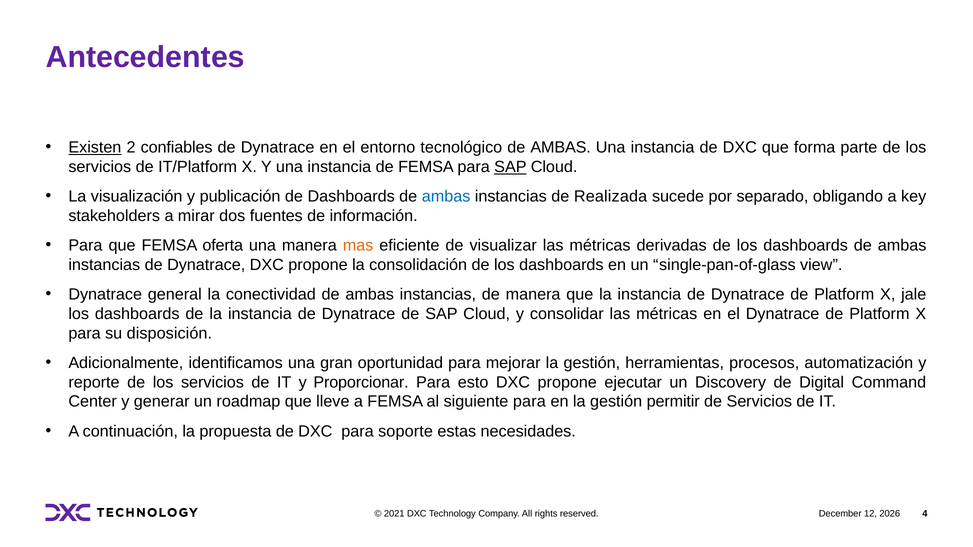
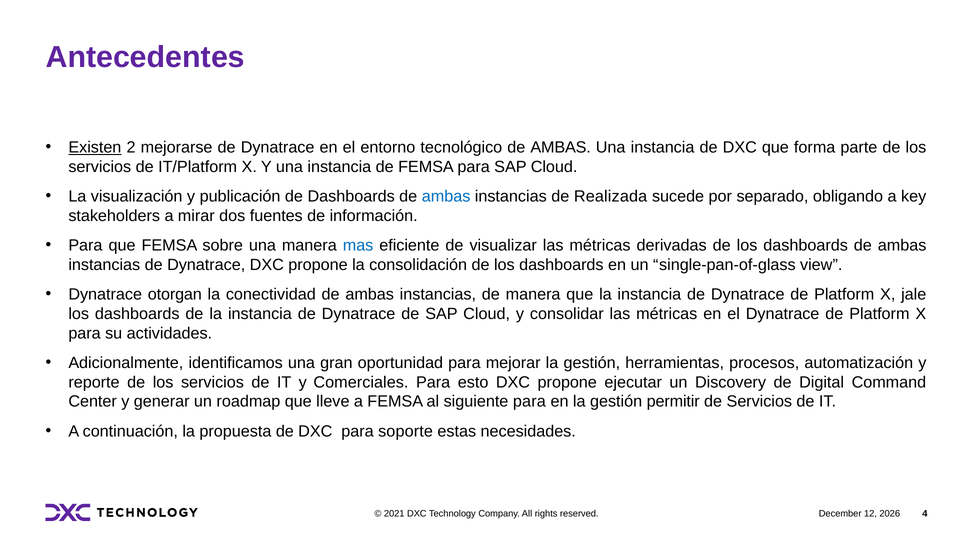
confiables: confiables -> mejorarse (177, 148)
SAP underline: present -> none (510, 167)
oferta: oferta -> sobre (223, 246)
mas colour: orange -> blue (358, 246)
general: general -> otorgan (175, 295)
disposición: disposición -> actividades (169, 333)
Proporcionar: Proporcionar -> Comerciales (361, 382)
